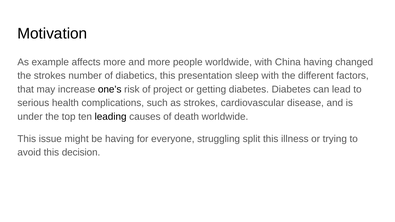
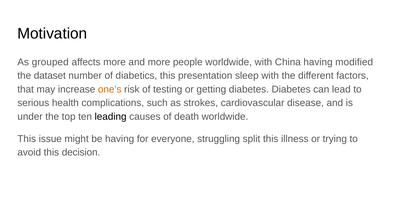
example: example -> grouped (50, 62)
changed: changed -> modified (354, 62)
the strokes: strokes -> dataset (50, 76)
one’s colour: black -> orange (110, 89)
project: project -> testing (168, 89)
